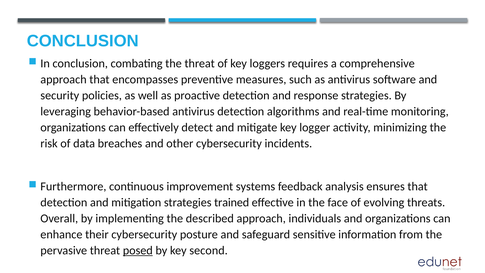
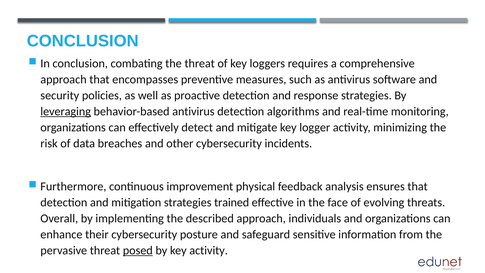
leveraging underline: none -> present (66, 111)
systems: systems -> physical (256, 186)
key second: second -> activity (209, 250)
